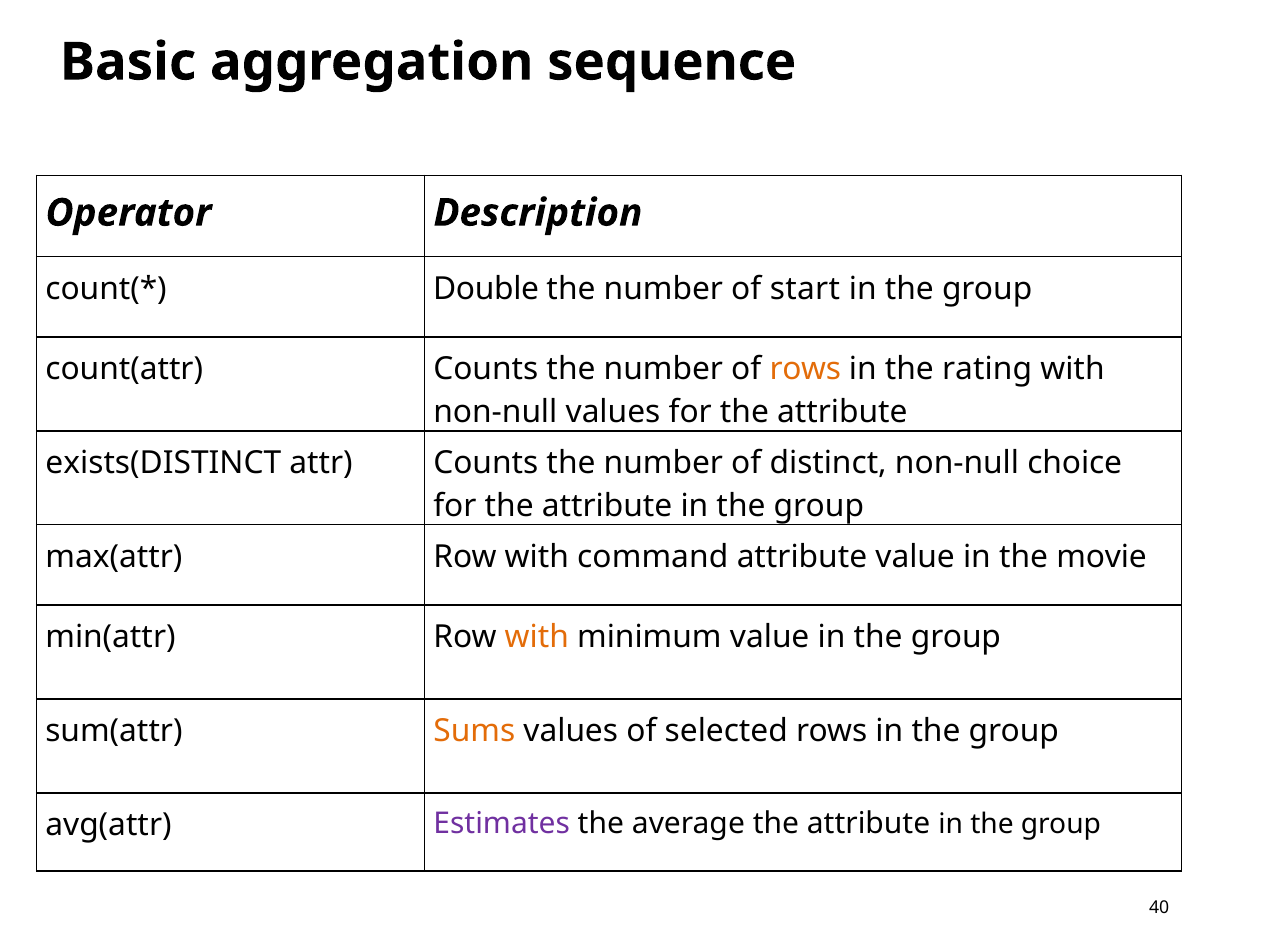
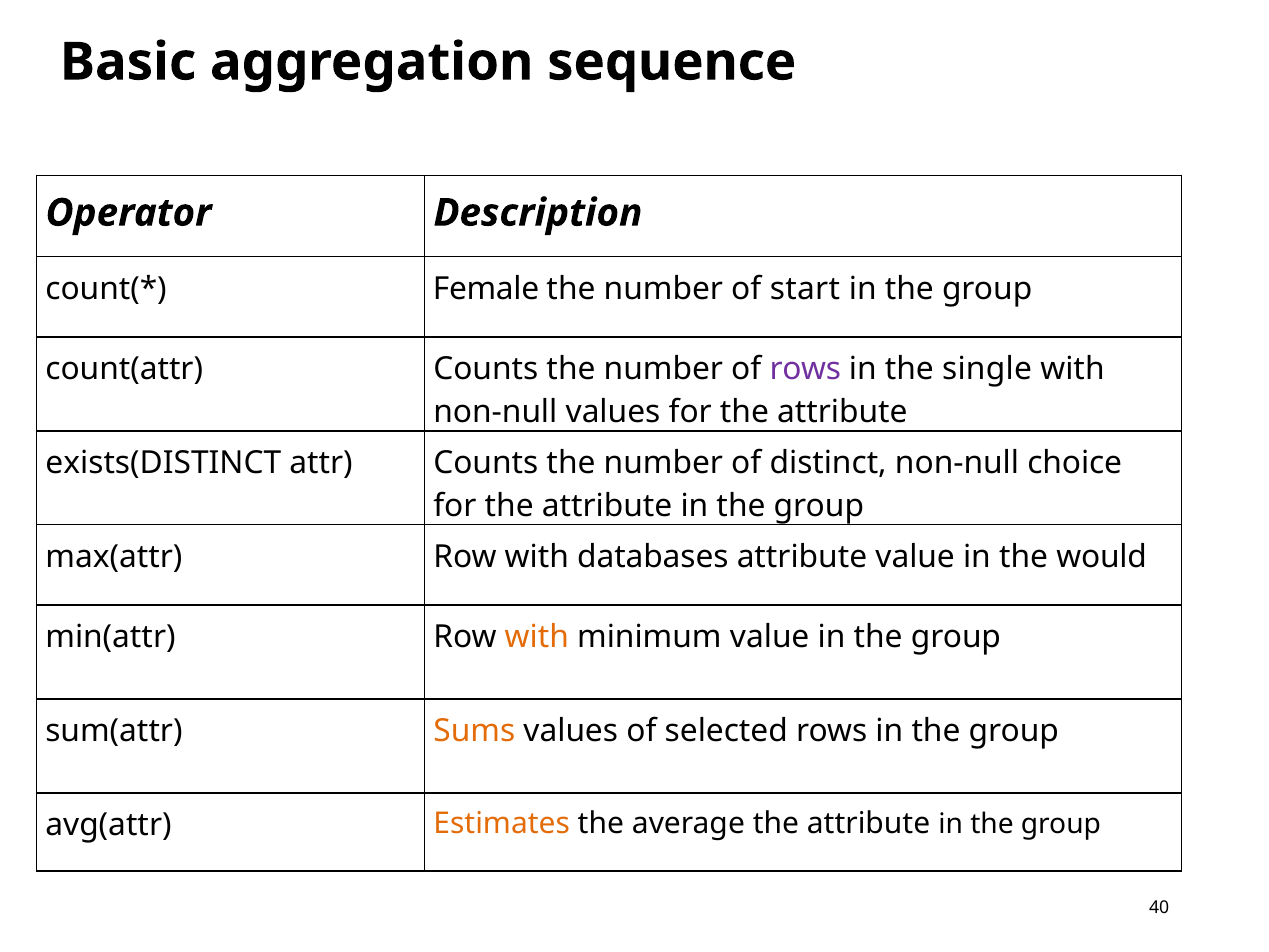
Double: Double -> Female (486, 289)
rows colour: orange -> purple (805, 369)
rating: rating -> single (987, 369)
command: command -> databases (653, 557)
movie: movie -> would (1102, 557)
Estimates colour: purple -> orange (502, 824)
